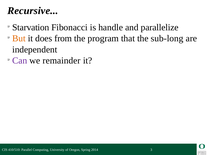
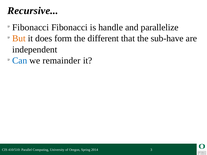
Starvation: Starvation -> Fibonacci (31, 27)
from: from -> form (63, 39)
program: program -> different (103, 39)
sub-long: sub-long -> sub-have (167, 39)
Can colour: purple -> blue (20, 61)
